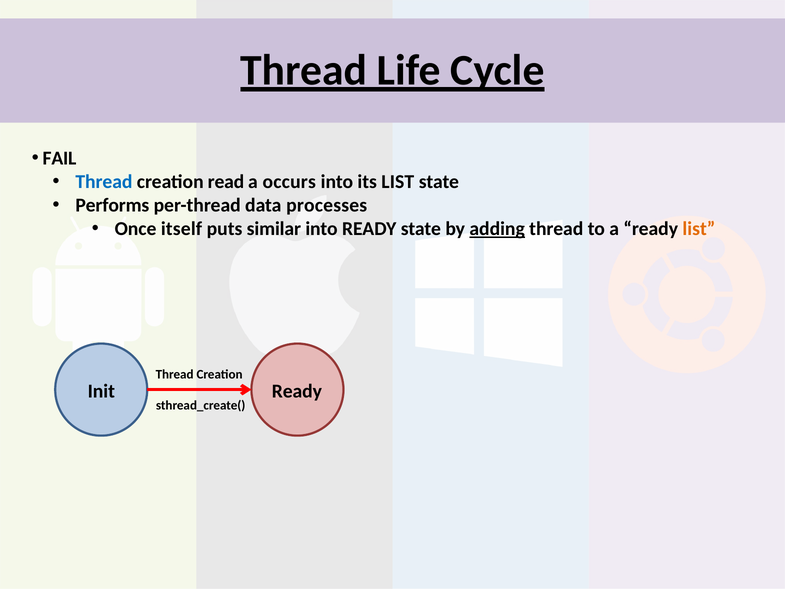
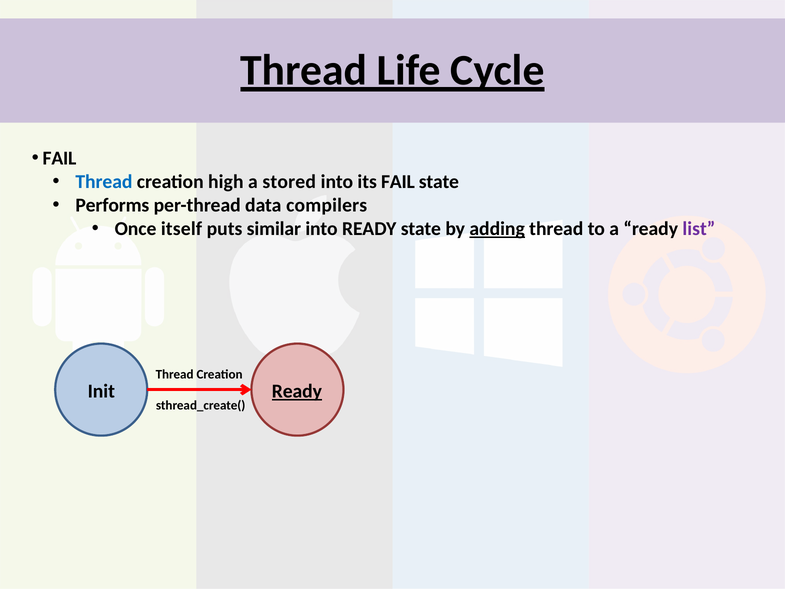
read: read -> high (226, 182)
occurs: occurs -> stored (289, 182)
its LIST: LIST -> FAIL (398, 182)
processes: processes -> compilers (327, 205)
list colour: orange -> purple (699, 229)
Ready underline: none -> present (297, 391)
